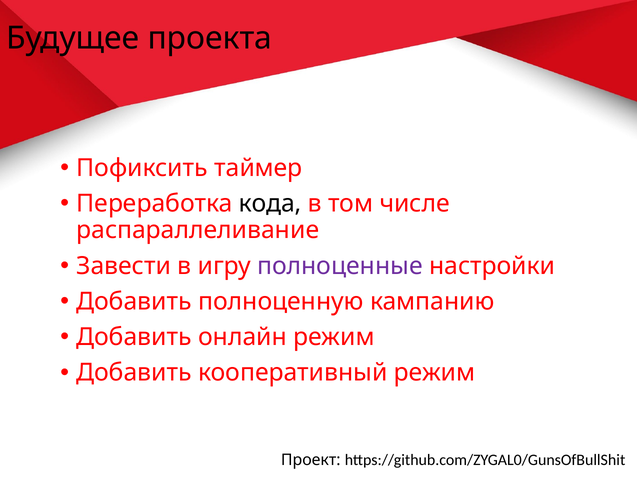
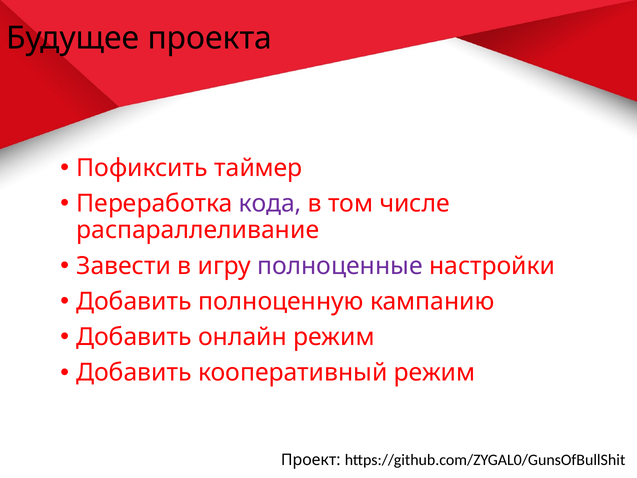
кода colour: black -> purple (270, 203)
